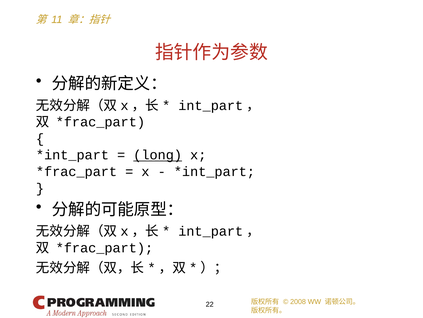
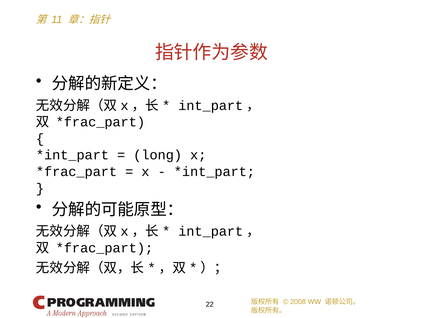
long underline: present -> none (158, 155)
